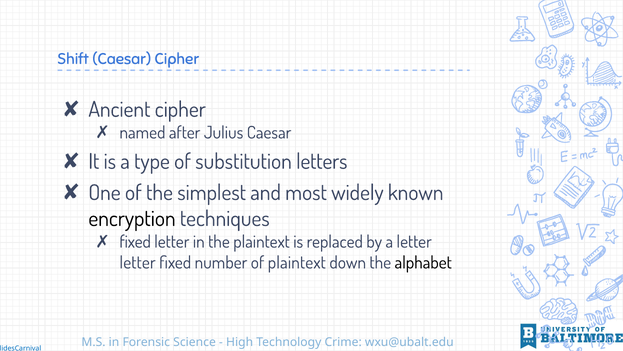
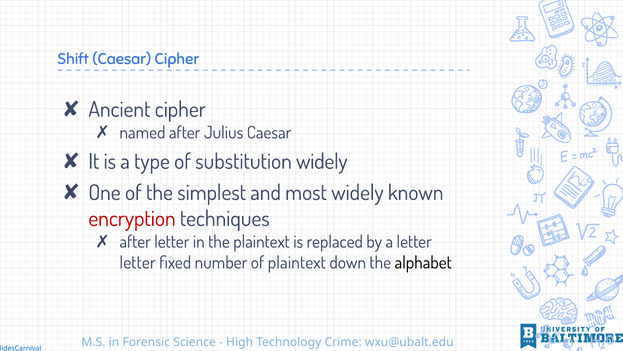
substitution letters: letters -> widely (322, 161)
encryption colour: black -> red (132, 219)
fixed: fixed -> after (135, 242)
